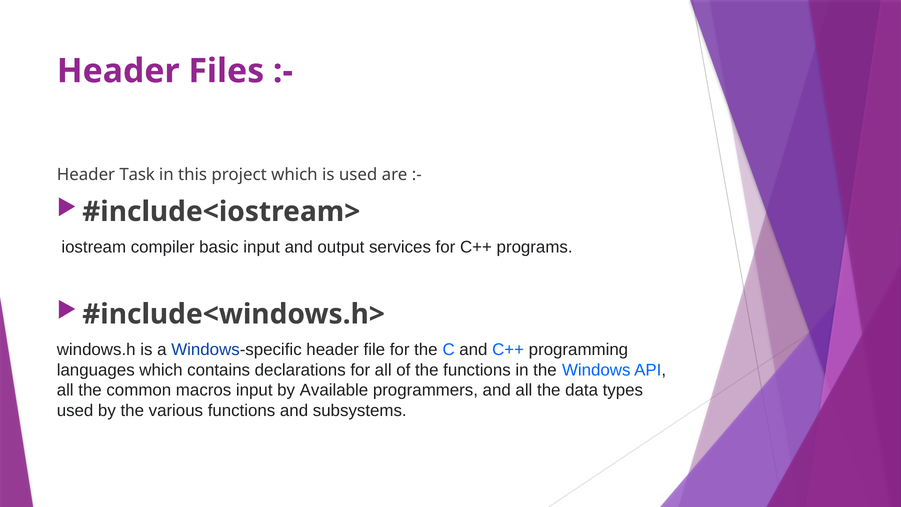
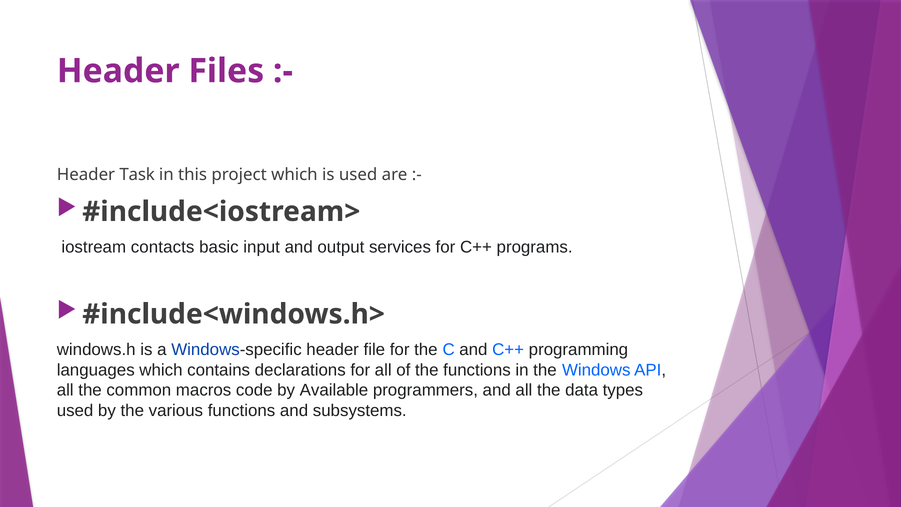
compiler: compiler -> contacts (163, 247)
macros input: input -> code (254, 390)
